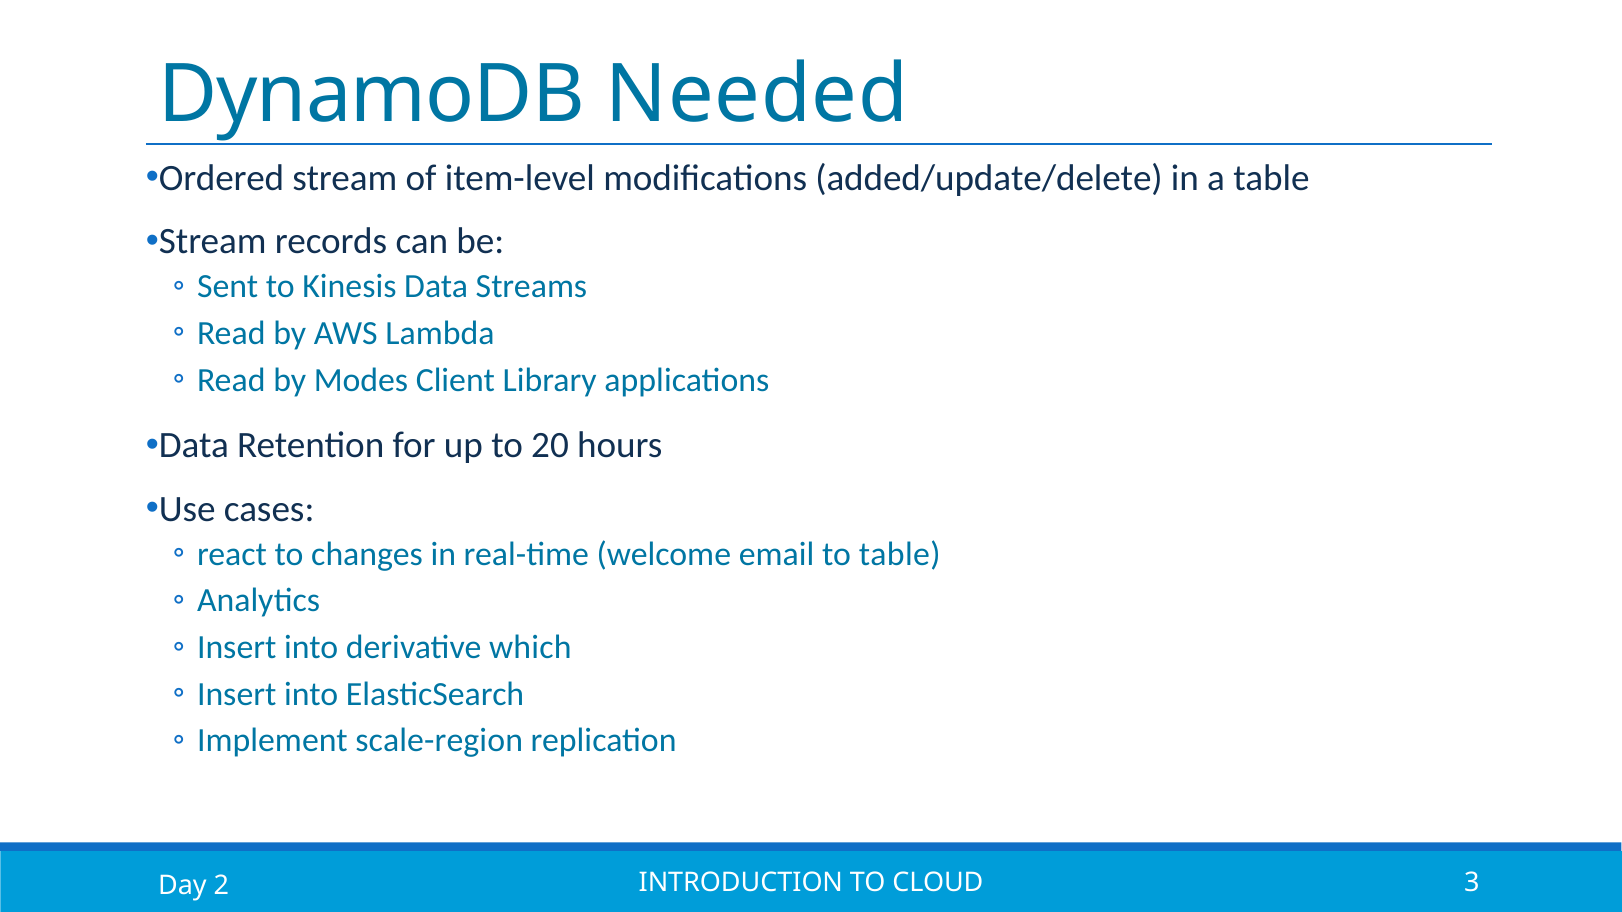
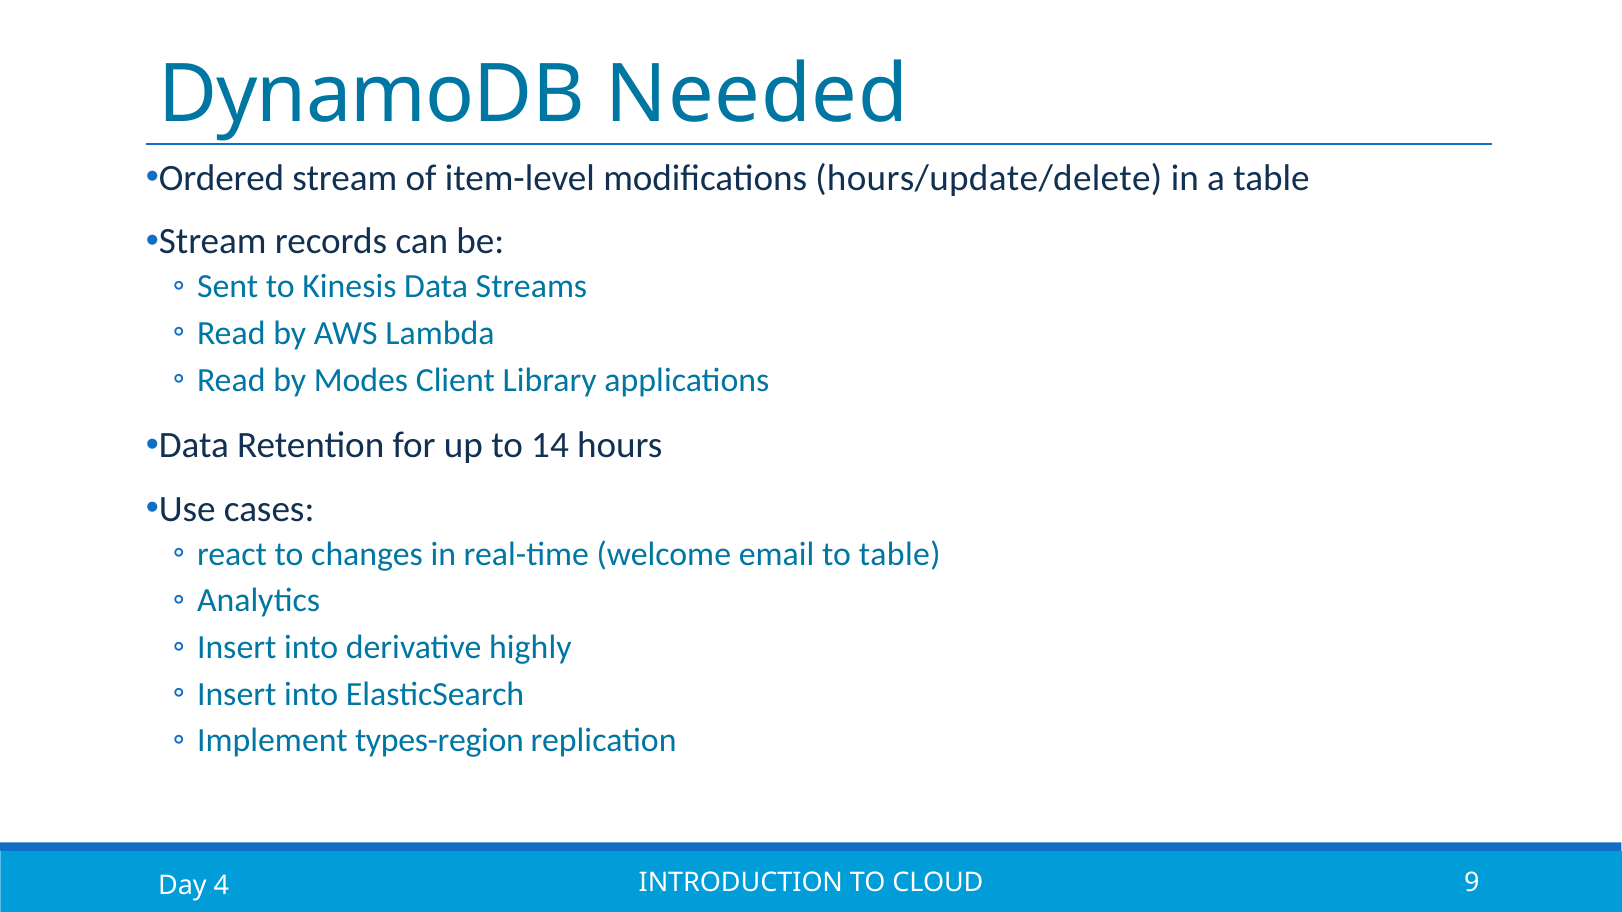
added/update/delete: added/update/delete -> hours/update/delete (989, 178)
20: 20 -> 14 (550, 445)
which: which -> highly (530, 648)
scale-region: scale-region -> types-region (439, 741)
3: 3 -> 9 (1472, 883)
2: 2 -> 4 (221, 886)
